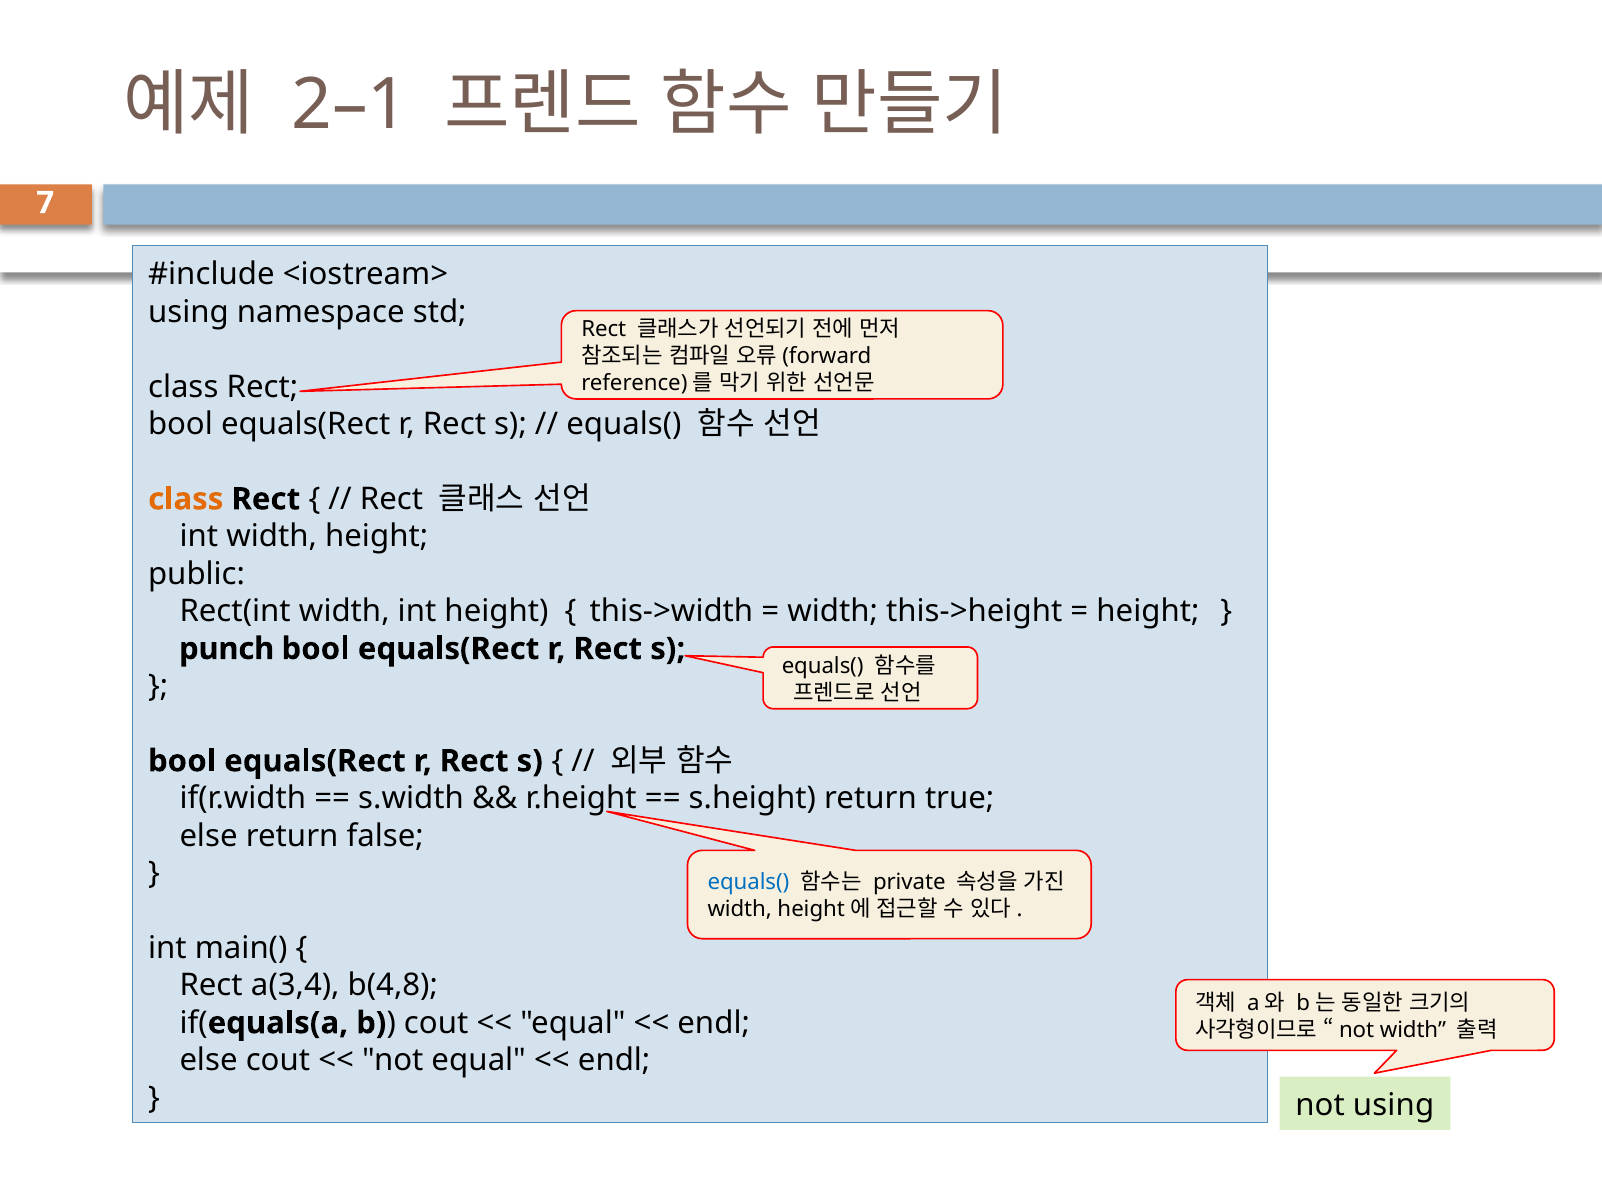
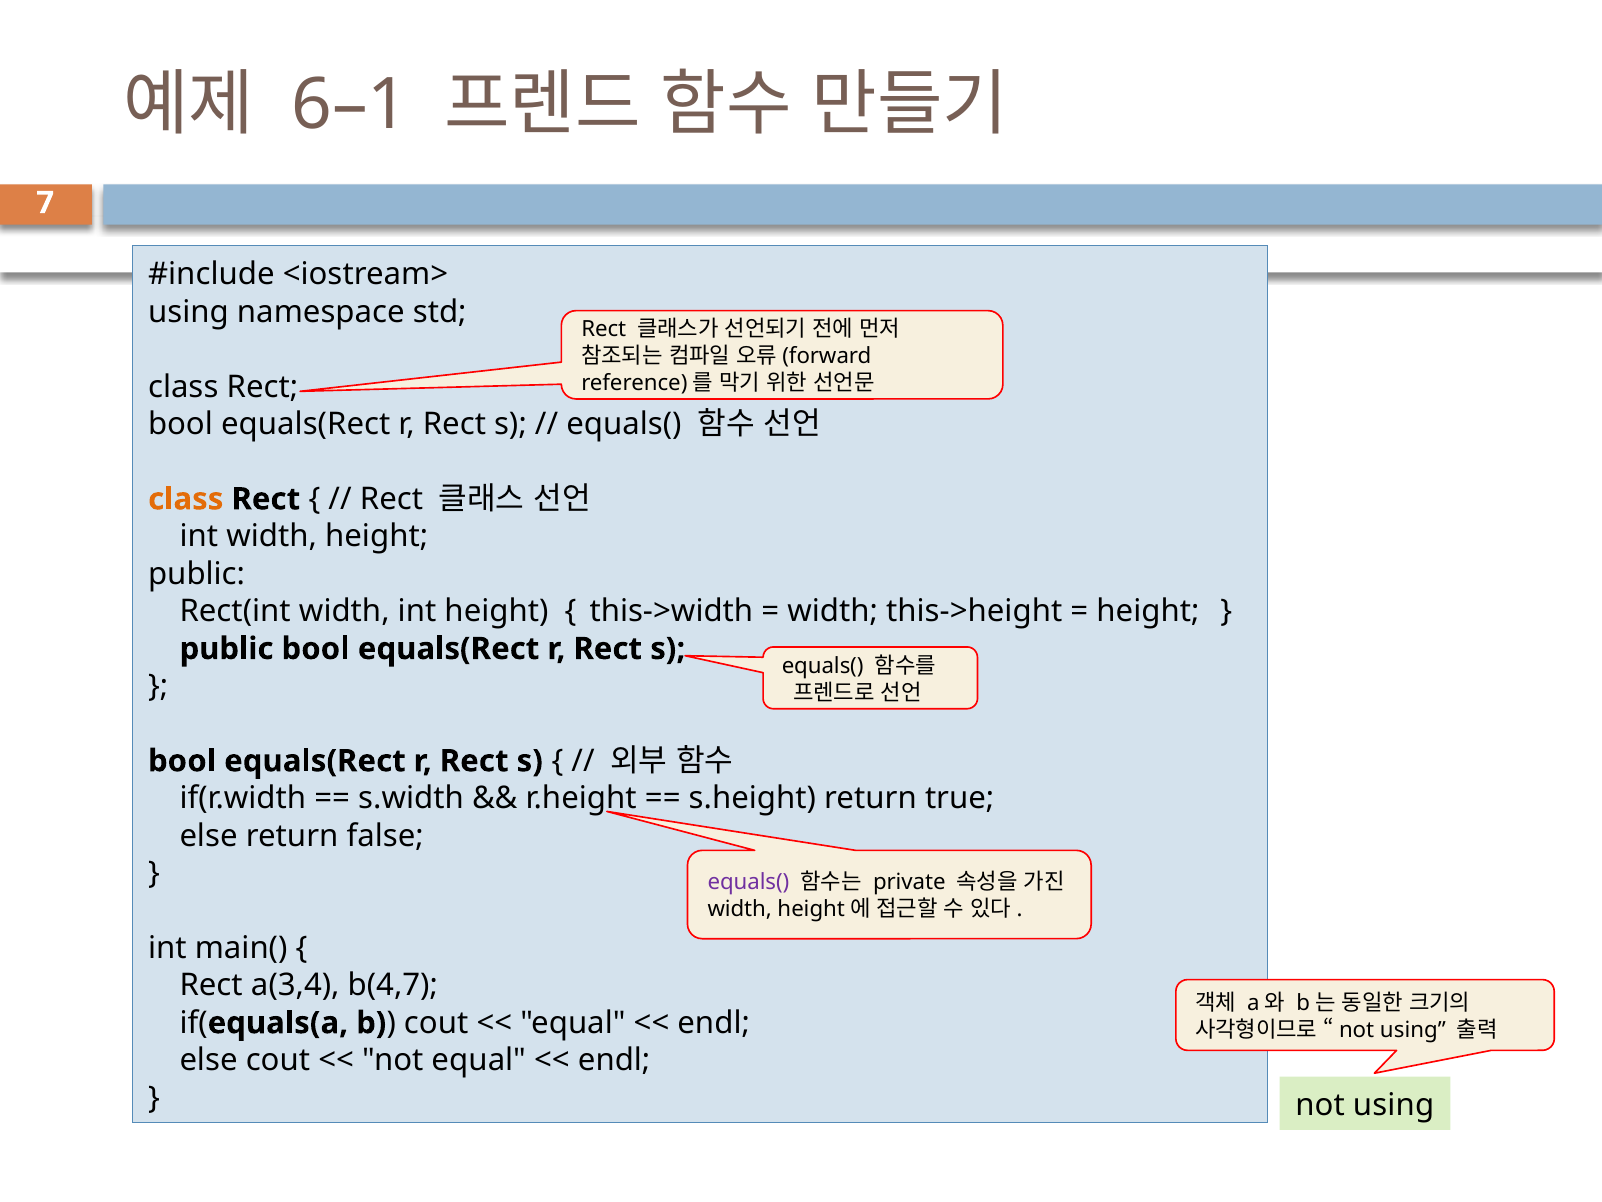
2–1: 2–1 -> 6–1 (350, 105)
punch: punch -> public (227, 649)
equals( colour: blue -> purple (748, 882)
b(4,8: b(4,8 -> b(4,7 (393, 985)
width: width -> using (1413, 1029)
